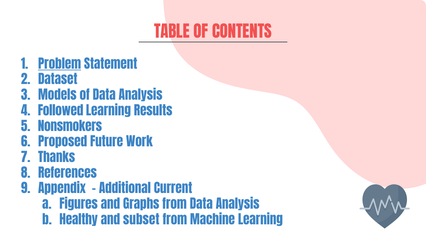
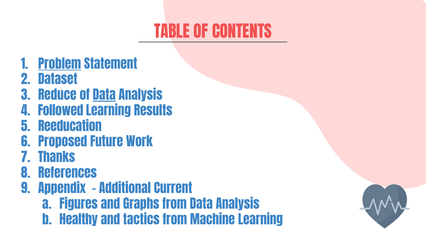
Models: Models -> Reduce (57, 96)
Data underline: none -> present (104, 96)
Nonsmokers: Nonsmokers -> Reeducation (70, 127)
subset: subset -> tactics (141, 221)
